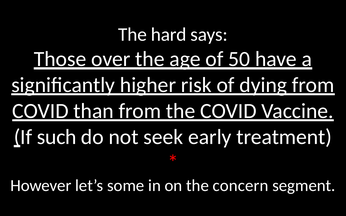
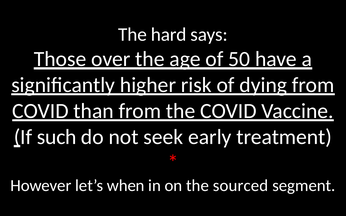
some: some -> when (126, 186)
concern: concern -> sourced (241, 186)
